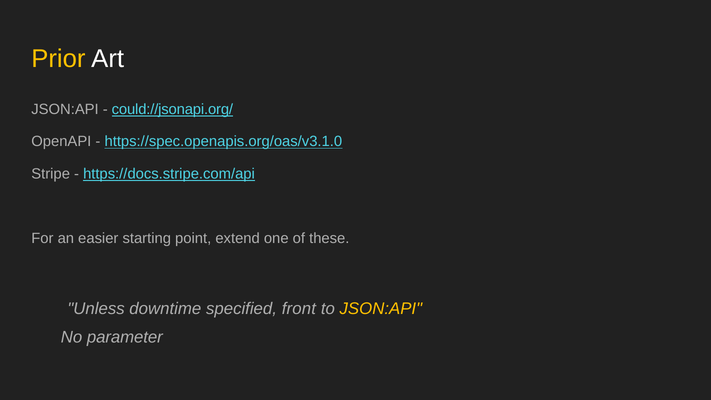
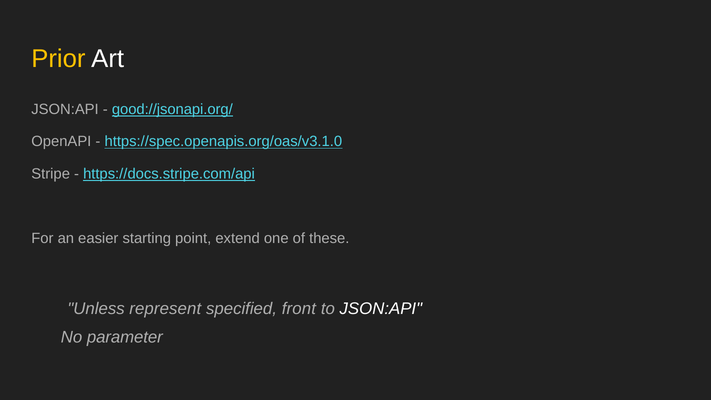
could://jsonapi.org/: could://jsonapi.org/ -> good://jsonapi.org/ (172, 109)
downtime: downtime -> represent (165, 309)
JSON:API colour: yellow -> white (381, 309)
